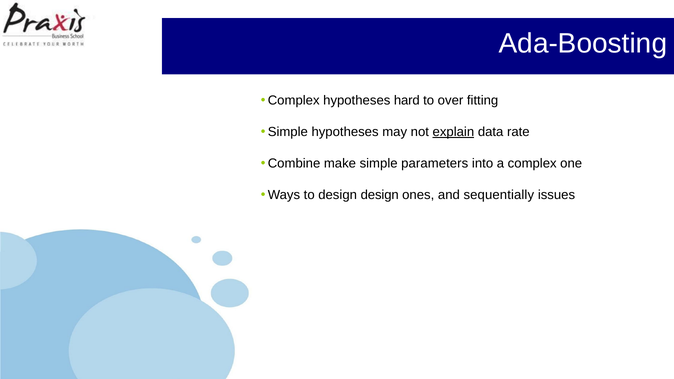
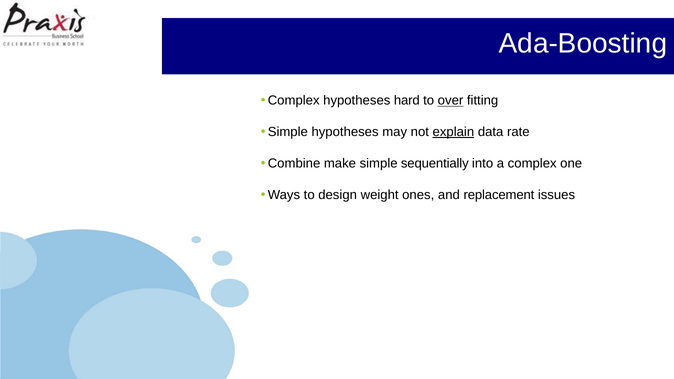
over underline: none -> present (451, 101)
parameters: parameters -> sequentially (435, 164)
design design: design -> weight (380, 195)
sequentially: sequentially -> replacement (499, 195)
